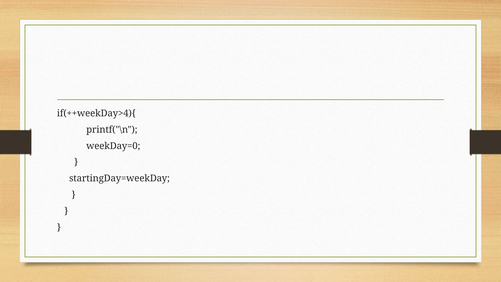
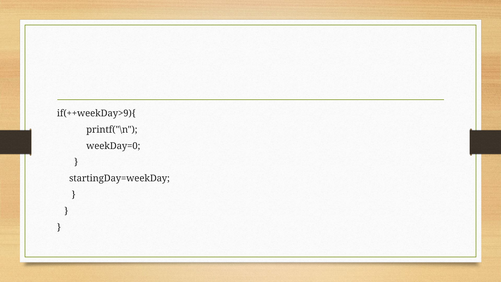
if(++weekDay>4){: if(++weekDay>4){ -> if(++weekDay>9){ (96, 113)
